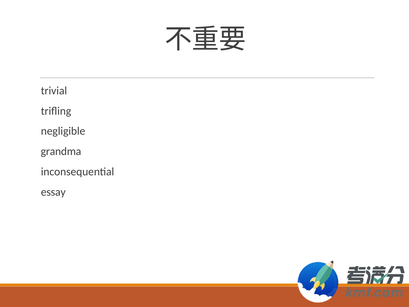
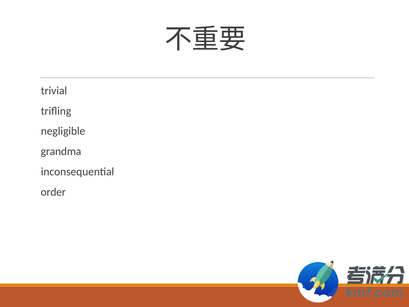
essay: essay -> order (53, 192)
